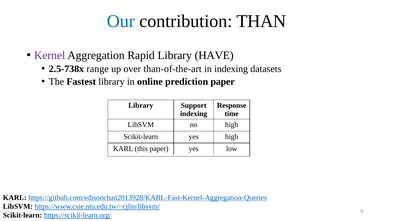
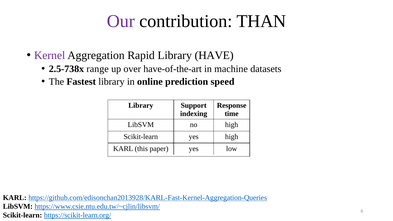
Our colour: blue -> purple (121, 21)
than-of-the-art: than-of-the-art -> have-of-the-art (173, 69)
in indexing: indexing -> machine (231, 69)
prediction paper: paper -> speed (222, 82)
